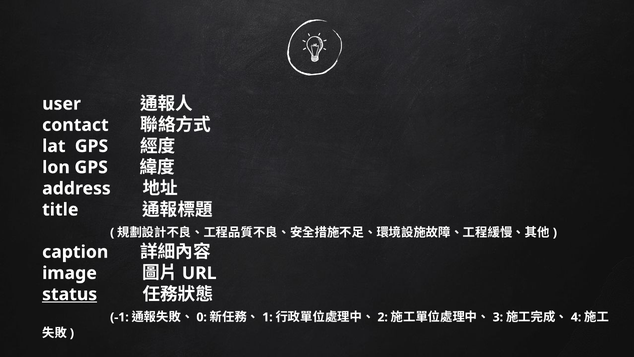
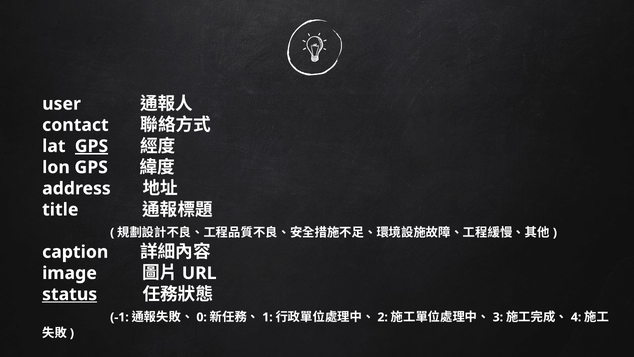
GPS underline: none -> present (91, 146)
